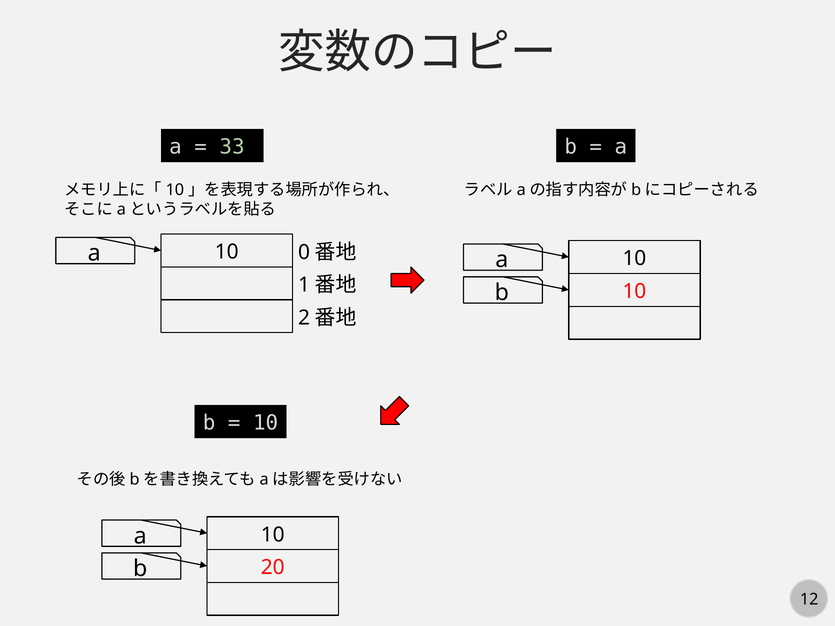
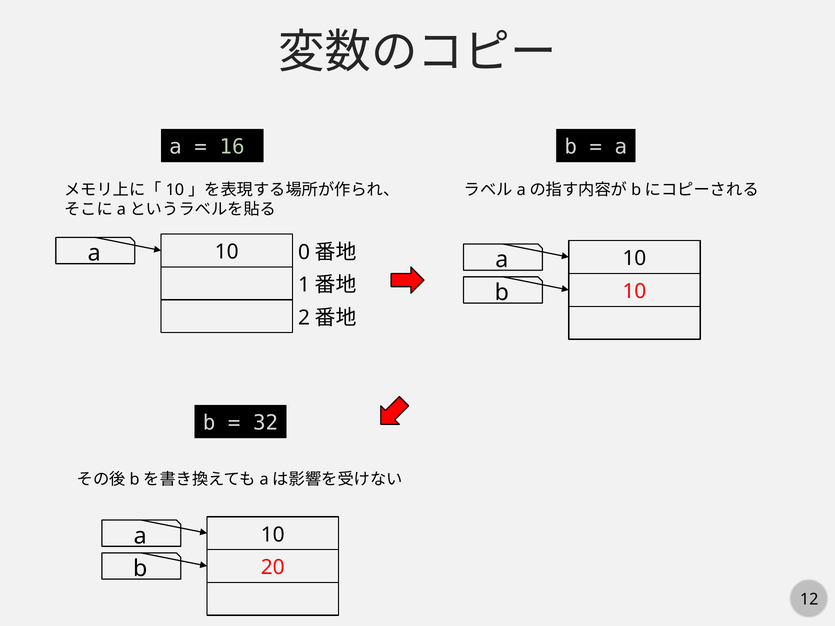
33: 33 -> 16 (232, 147)
10: 10 -> 32 (266, 423)
